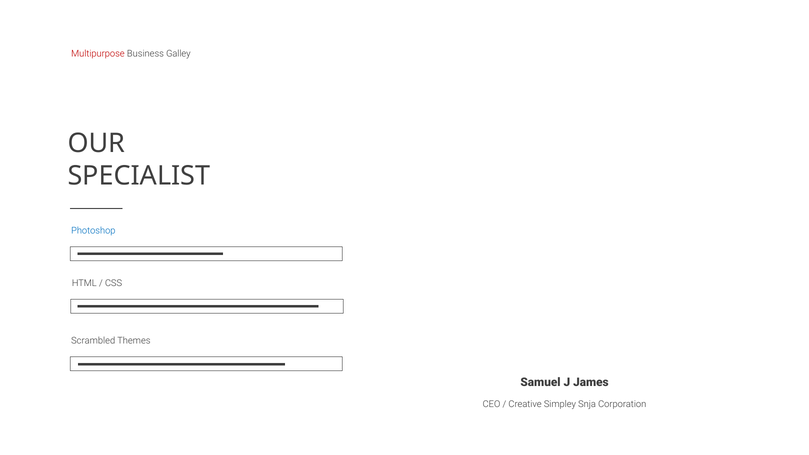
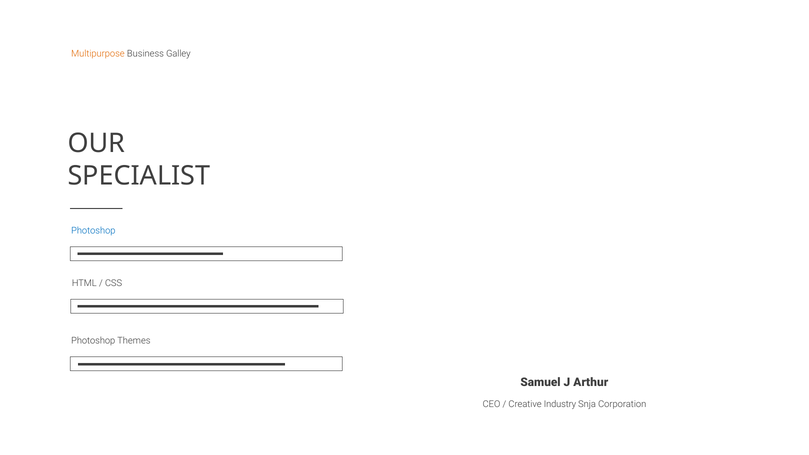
Multipurpose colour: red -> orange (98, 54)
Scrambled: Scrambled -> Photoshop (93, 341)
James: James -> Arthur (591, 382)
Simpley: Simpley -> Industry (560, 404)
